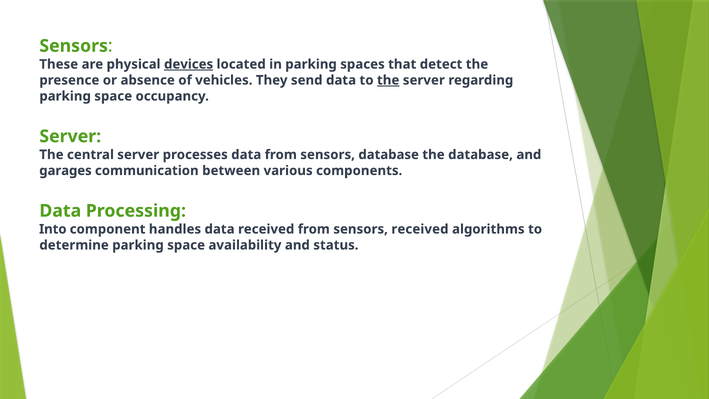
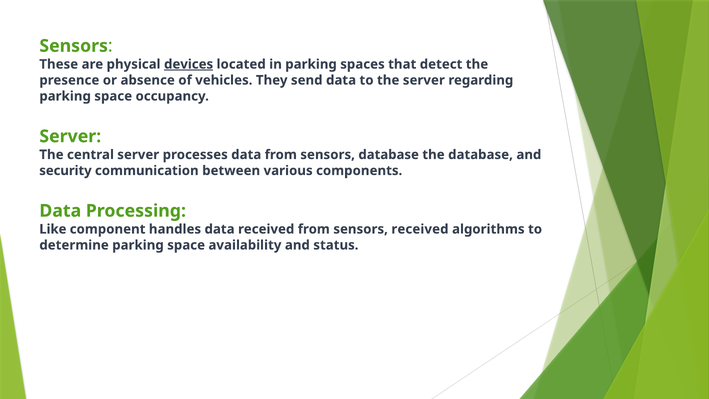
the underline: present -> none (388, 80)
garages: garages -> security (65, 171)
Into: Into -> Like (53, 229)
